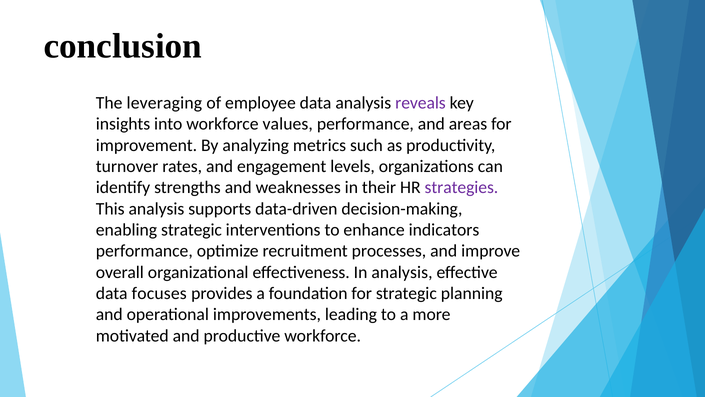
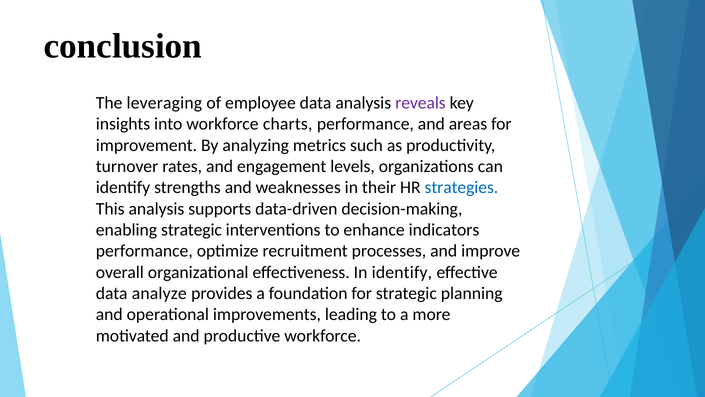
values: values -> charts (288, 124)
strategies colour: purple -> blue (461, 187)
In analysis: analysis -> identify (402, 272)
focuses: focuses -> analyze (159, 293)
